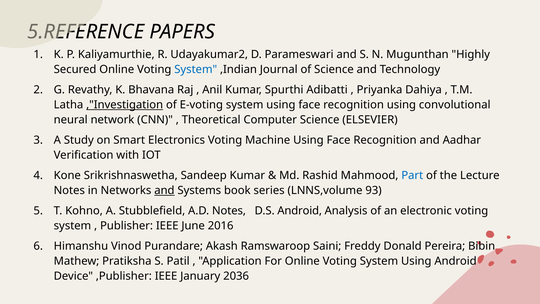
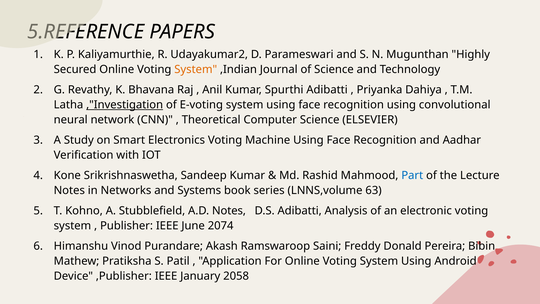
System colour: blue -> orange (196, 69)
and underline: present -> none (164, 190)
93: 93 -> 63 (374, 190)
D.S Android: Android -> Adibatti (300, 211)
2016: 2016 -> 2074 (221, 226)
2036: 2036 -> 2058 (236, 276)
